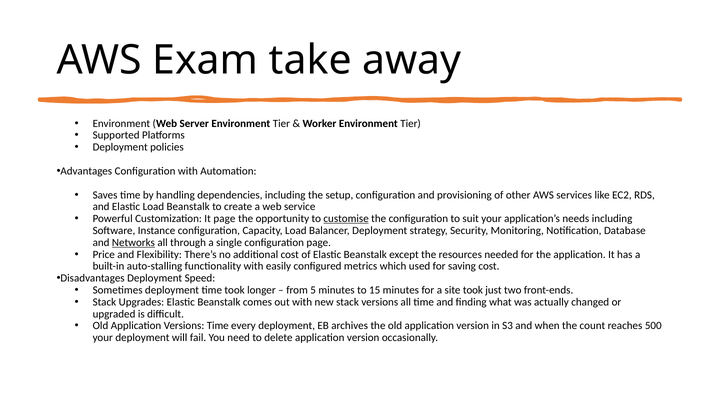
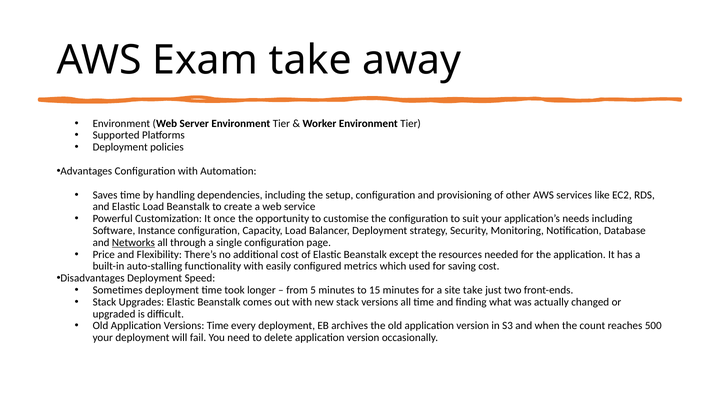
It page: page -> once (224, 219)
customise underline: present -> none (346, 219)
site took: took -> take (473, 290)
